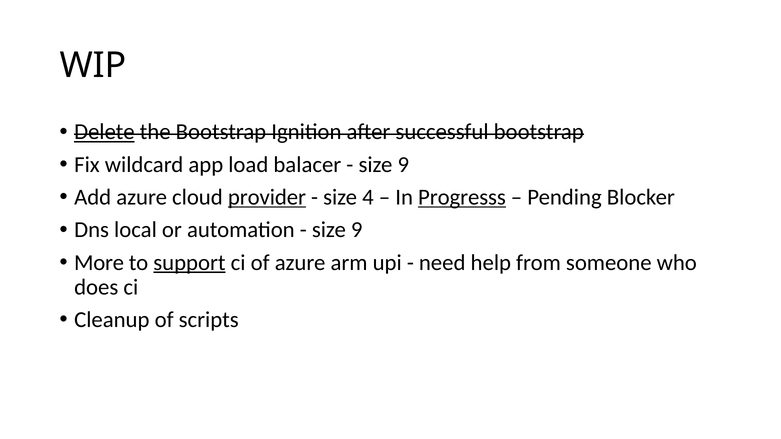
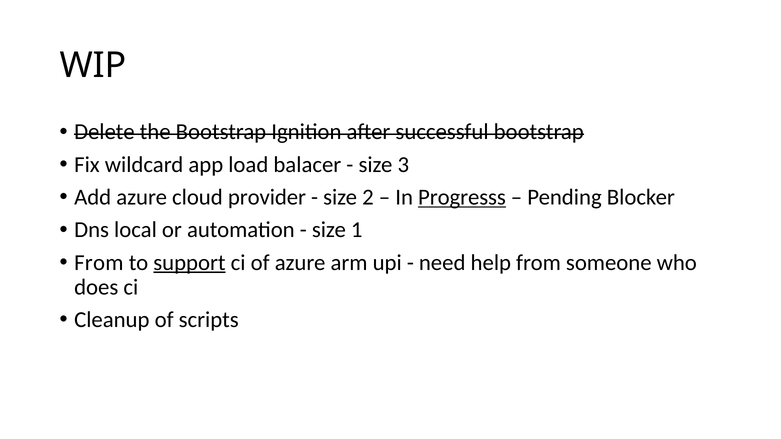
Delete underline: present -> none (104, 132)
9: 9 -> 3 (403, 165)
provider underline: present -> none (267, 197)
4: 4 -> 2 (368, 197)
9: 9 -> 1 (357, 230)
More: More -> From (99, 263)
